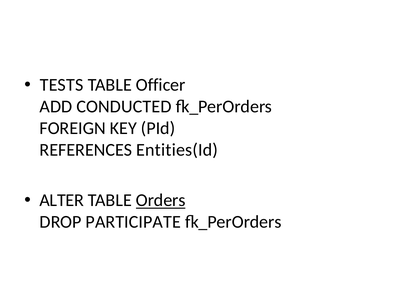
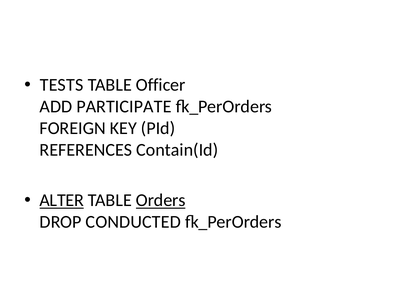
CONDUCTED: CONDUCTED -> PARTICIPATE (124, 107)
Entities(Id: Entities(Id -> Contain(Id (177, 150)
ALTER underline: none -> present (62, 201)
PARTICIPATE: PARTICIPATE -> CONDUCTED (133, 222)
